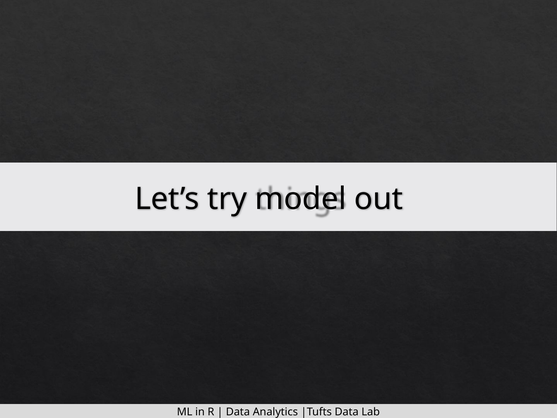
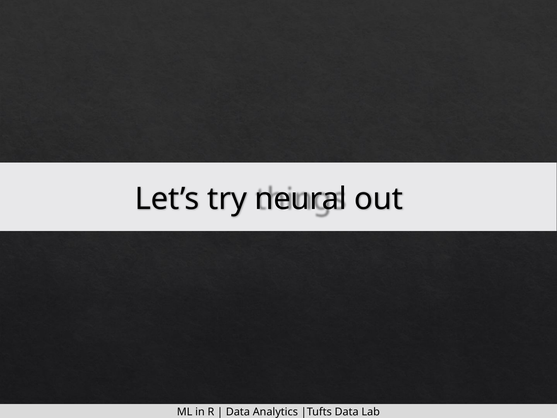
model: model -> neural (301, 199)
